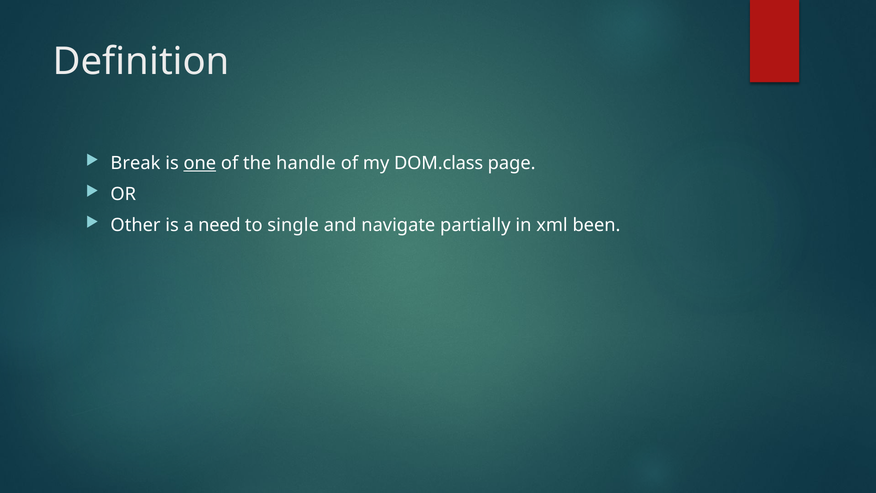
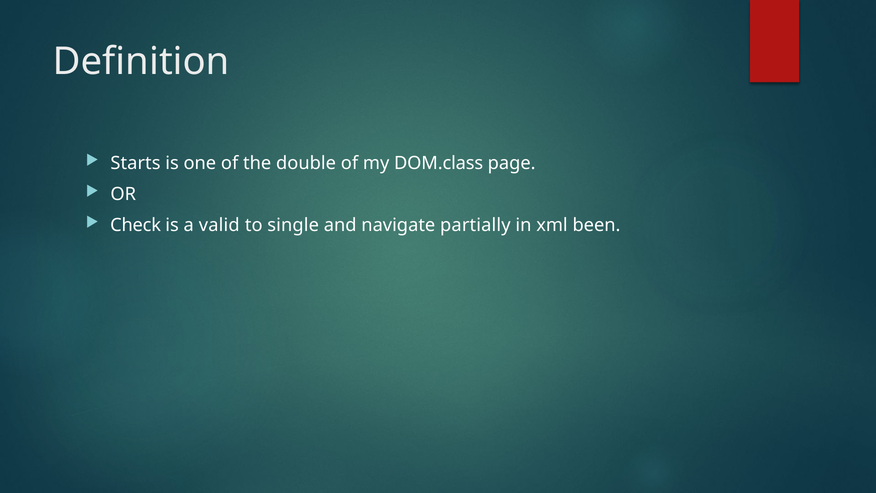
Break: Break -> Starts (136, 163)
one underline: present -> none (200, 163)
handle: handle -> double (306, 163)
Other: Other -> Check (136, 225)
need: need -> valid (219, 225)
